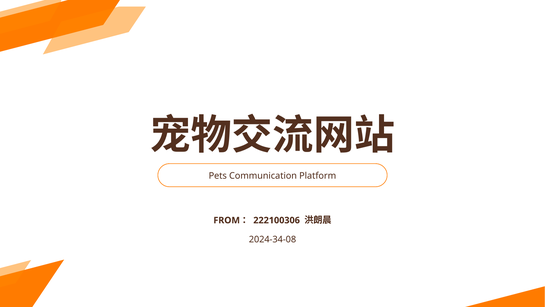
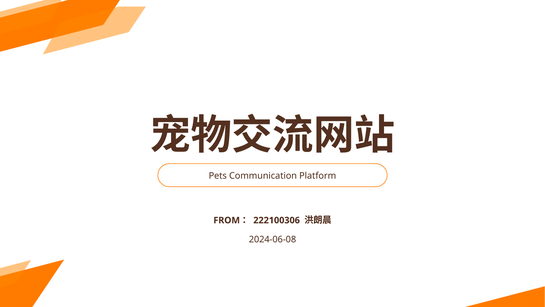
2024-34-08: 2024-34-08 -> 2024-06-08 (272, 239)
